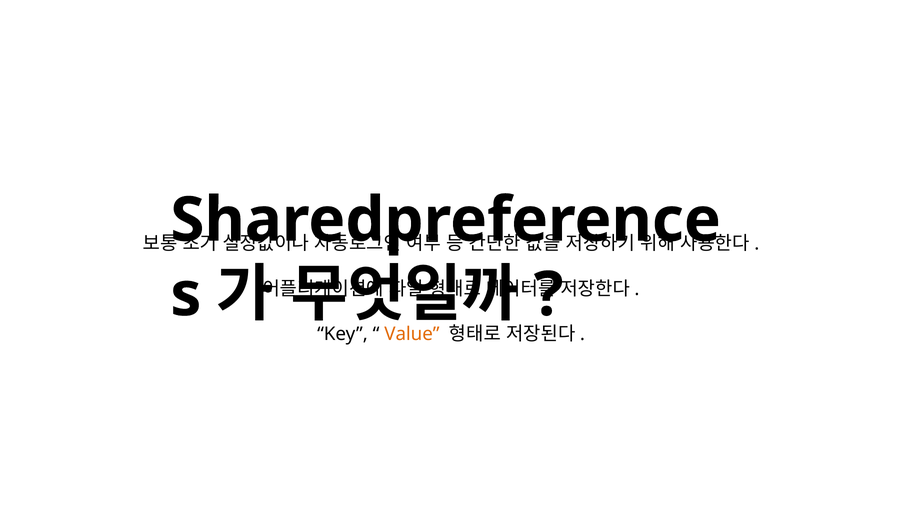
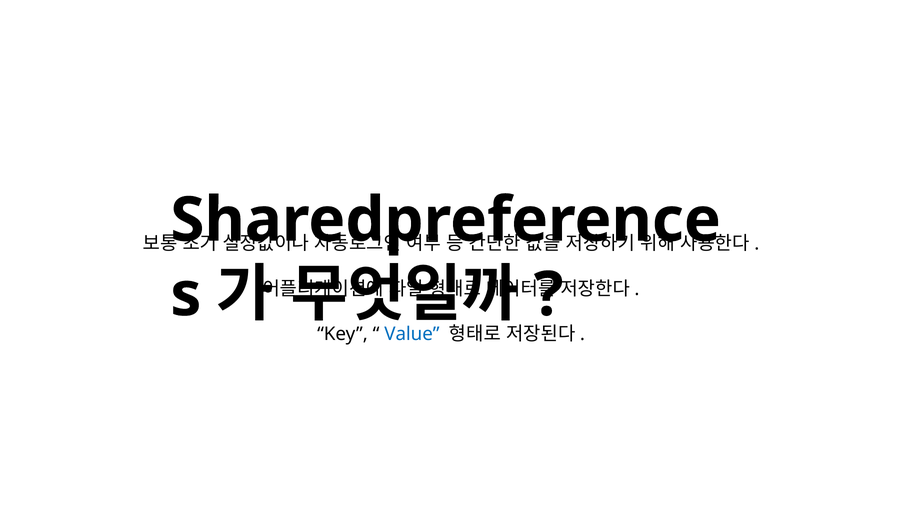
Value colour: orange -> blue (412, 334)
